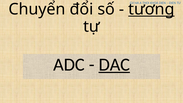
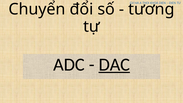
tương underline: present -> none (151, 9)
